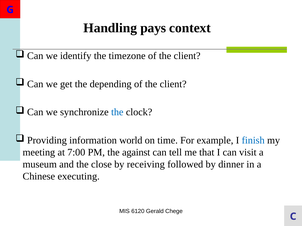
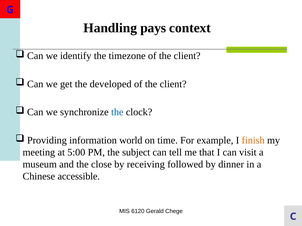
depending: depending -> developed (111, 84)
finish colour: blue -> orange (253, 141)
7:00: 7:00 -> 5:00 (76, 153)
against: against -> subject (136, 153)
executing: executing -> accessible (79, 177)
